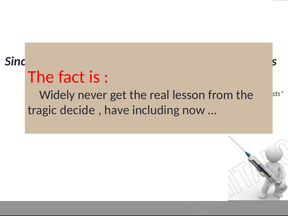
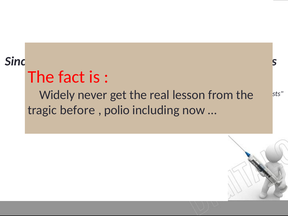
decide: decide -> before (77, 110)
have: have -> polio (117, 110)
